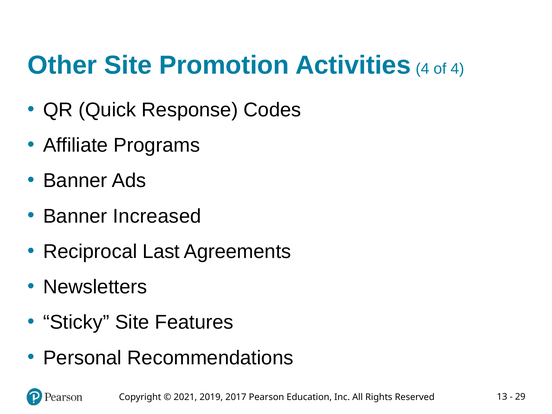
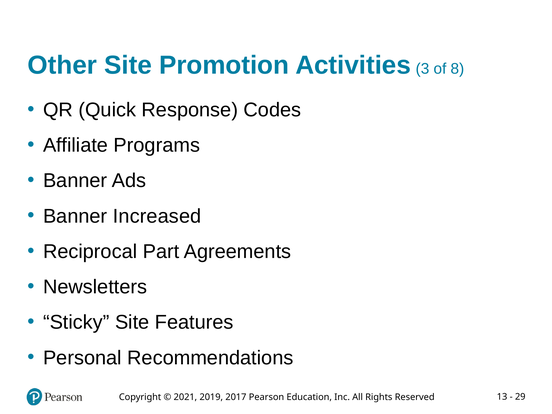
Activities 4: 4 -> 3 (422, 69)
of 4: 4 -> 8 (457, 69)
Last: Last -> Part (161, 252)
